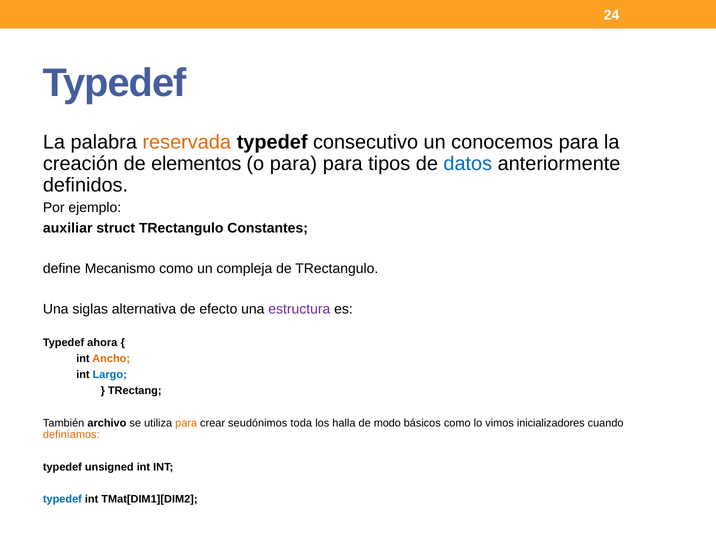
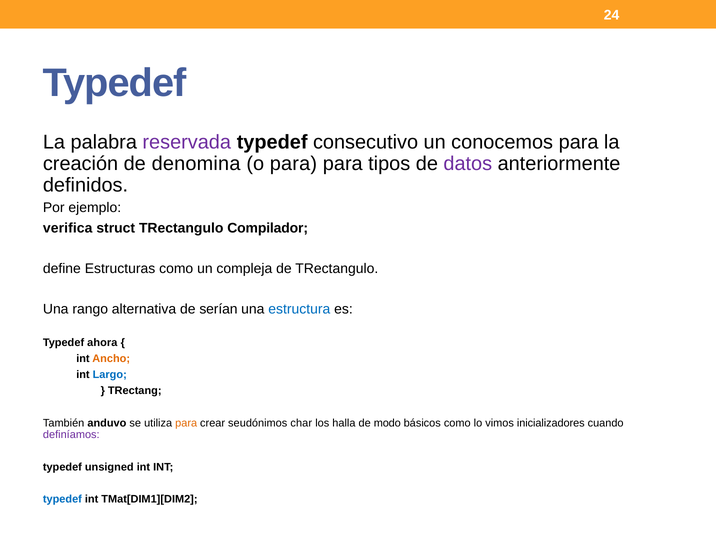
reservada colour: orange -> purple (187, 142)
elementos: elementos -> denomina (196, 164)
datos colour: blue -> purple (468, 164)
auxiliar: auxiliar -> verifica (68, 228)
Constantes: Constantes -> Compilador (268, 228)
Mecanismo: Mecanismo -> Estructuras (120, 269)
siglas: siglas -> rango (90, 309)
efecto: efecto -> serían (218, 309)
estructura colour: purple -> blue (299, 309)
archivo: archivo -> anduvo (107, 423)
toda: toda -> char (301, 423)
definíamos colour: orange -> purple (71, 435)
